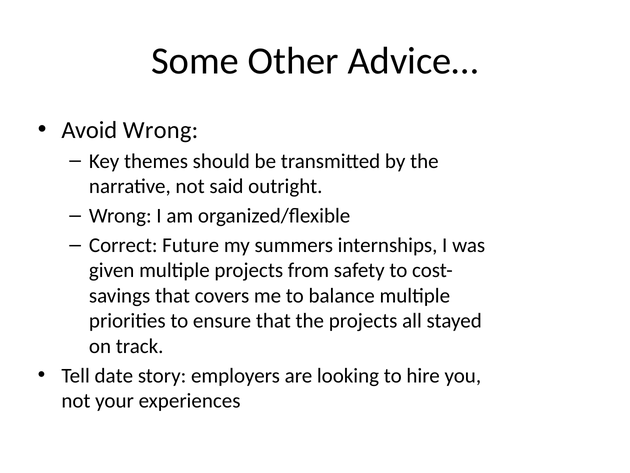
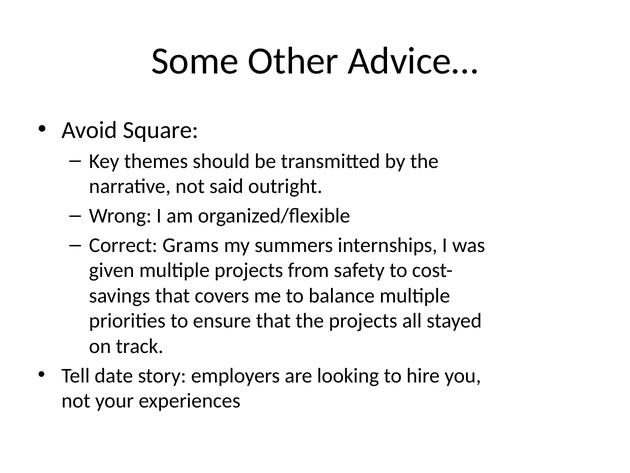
Avoid Wrong: Wrong -> Square (161, 130)
Future: Future -> Grams (191, 245)
